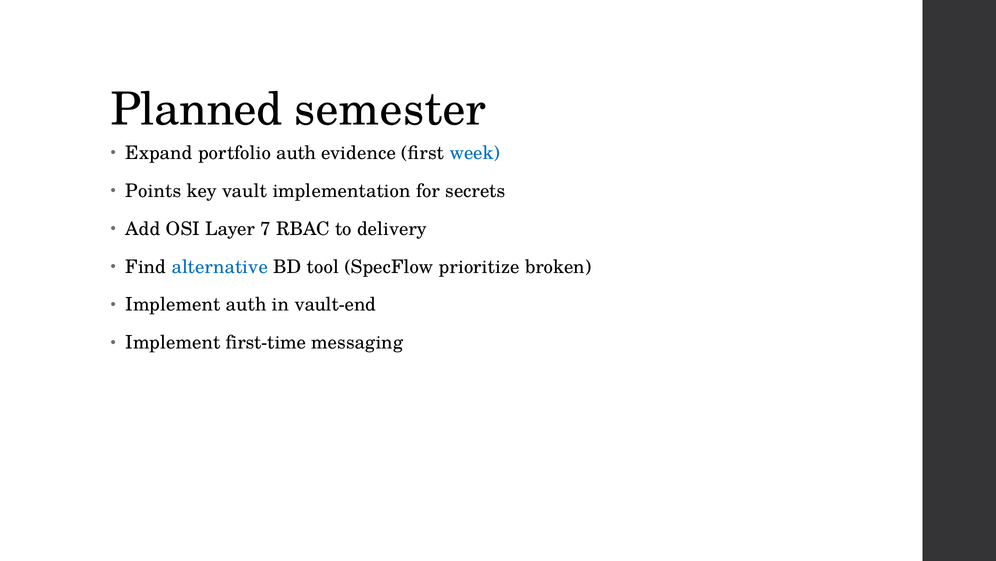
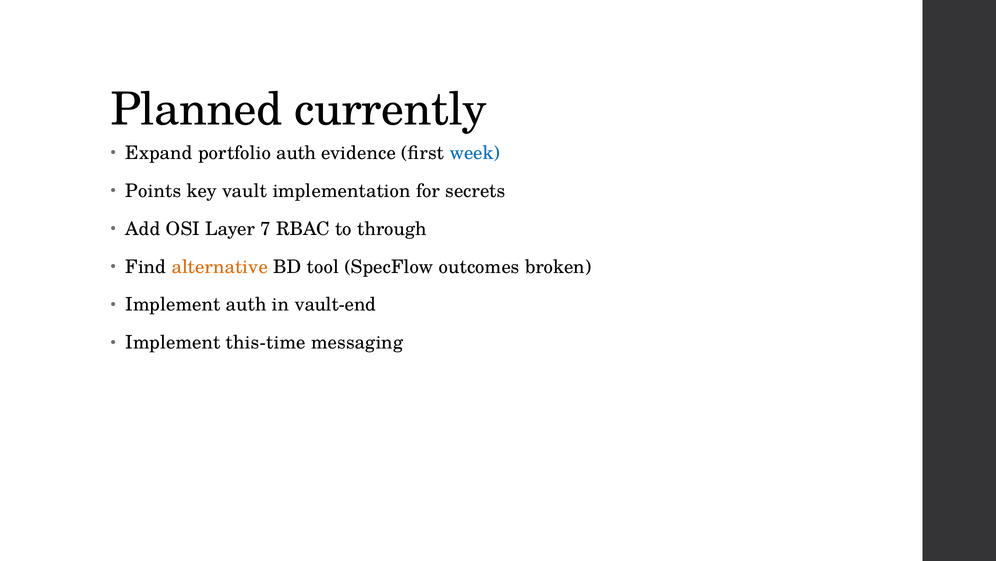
semester: semester -> currently (391, 109)
delivery: delivery -> through (392, 229)
alternative colour: blue -> orange (220, 266)
prioritize: prioritize -> outcomes (479, 266)
first-time: first-time -> this-time (266, 342)
